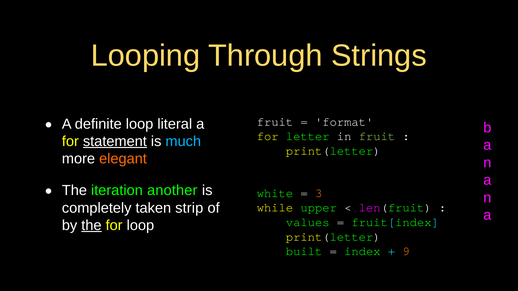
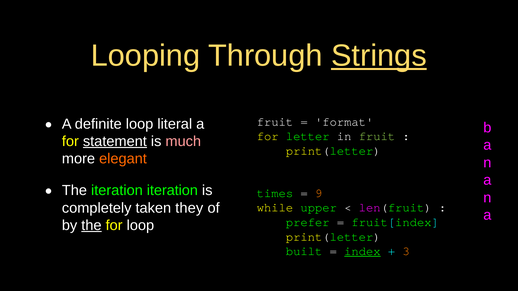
Strings underline: none -> present (379, 56)
much colour: light blue -> pink (183, 142)
iteration another: another -> iteration (172, 191)
white: white -> times (275, 193)
3: 3 -> 9 (319, 193)
strip: strip -> they (189, 208)
values: values -> prefer (308, 222)
index underline: none -> present (362, 252)
9: 9 -> 3 (406, 252)
